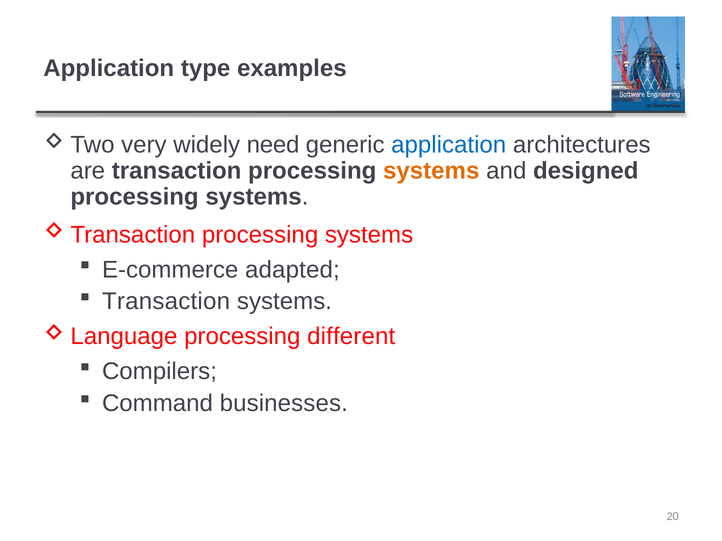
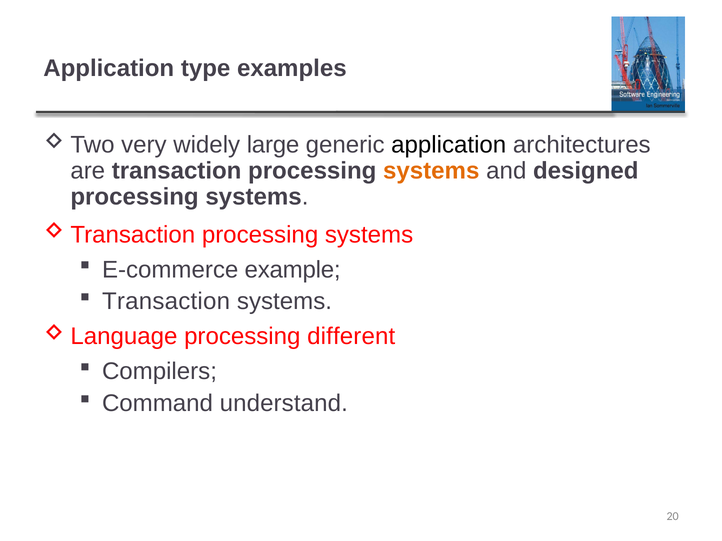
need: need -> large (273, 145)
application colour: blue -> black (449, 145)
adapted: adapted -> example (293, 270)
businesses: businesses -> understand (284, 404)
